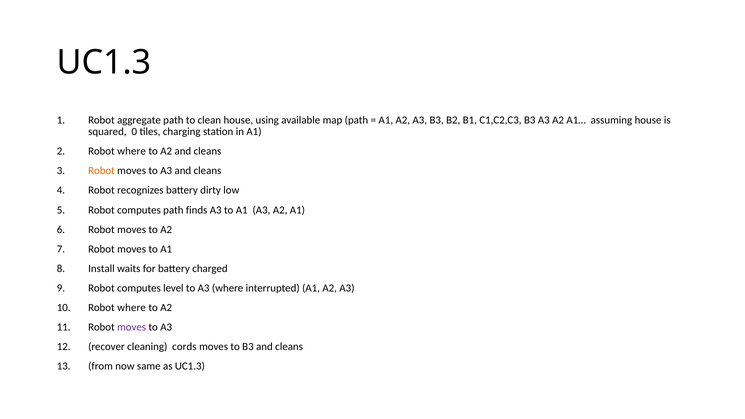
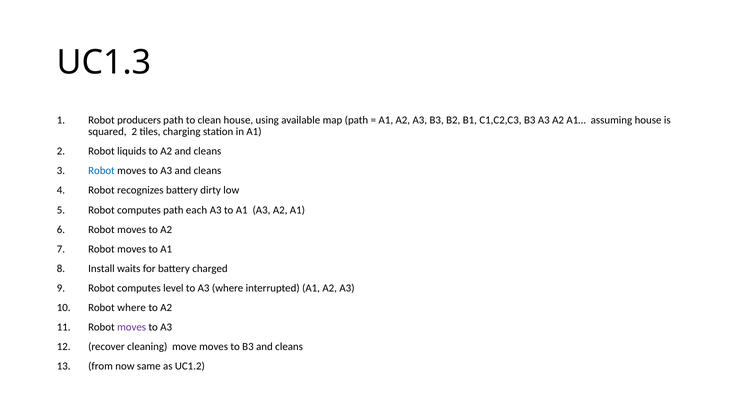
aggregate: aggregate -> producers (139, 120)
squared 0: 0 -> 2 (134, 132)
where: where -> liquids (132, 151)
Robot colour: orange -> blue (101, 171)
finds: finds -> each (197, 210)
cords: cords -> move (185, 347)
as UC1.3: UC1.3 -> UC1.2 (190, 366)
